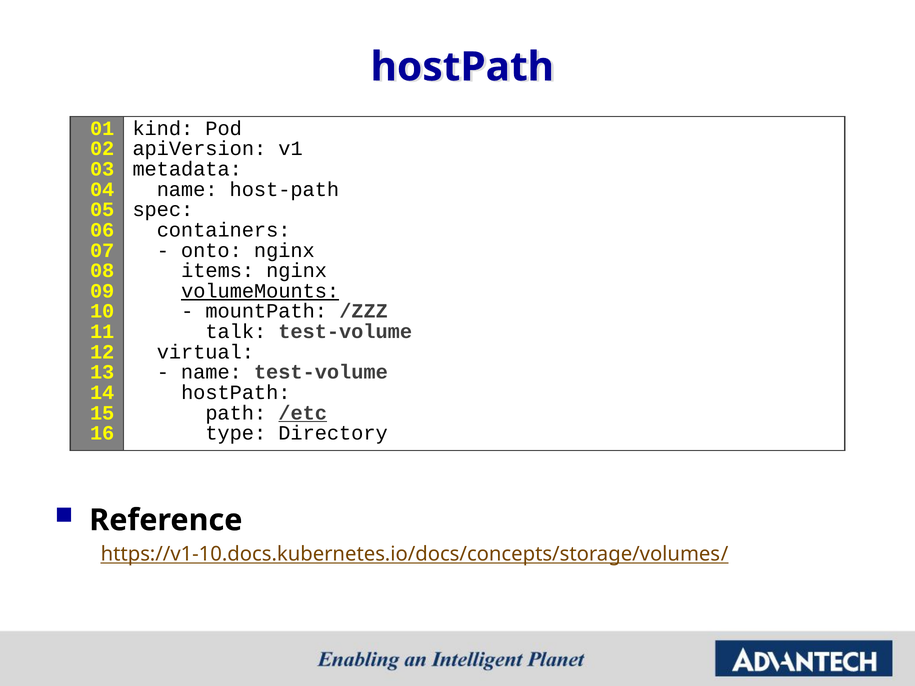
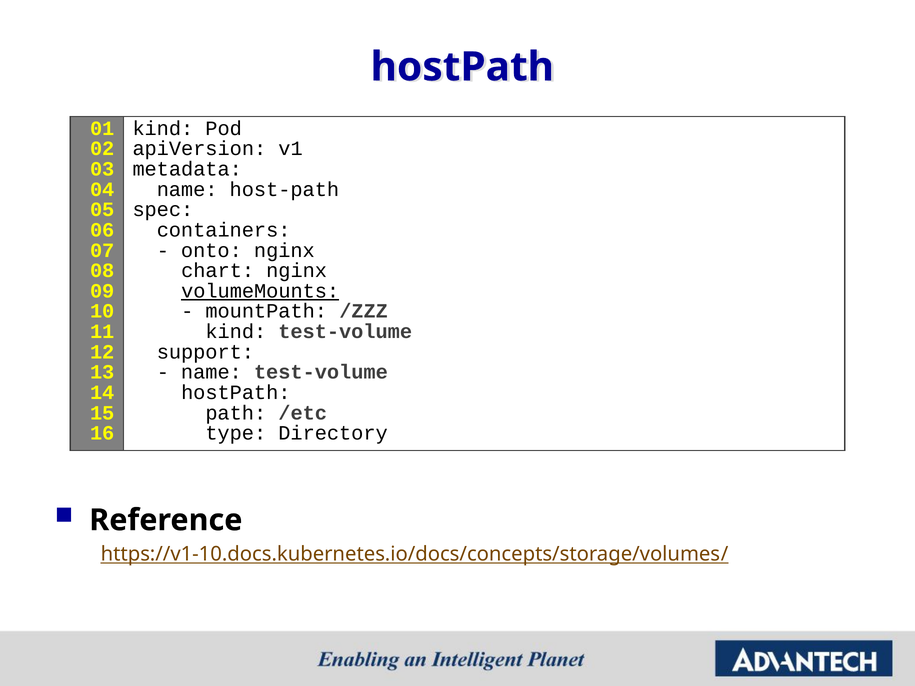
items: items -> chart (218, 271)
talk: talk -> kind (236, 332)
virtual: virtual -> support (205, 352)
/etc underline: present -> none (303, 413)
